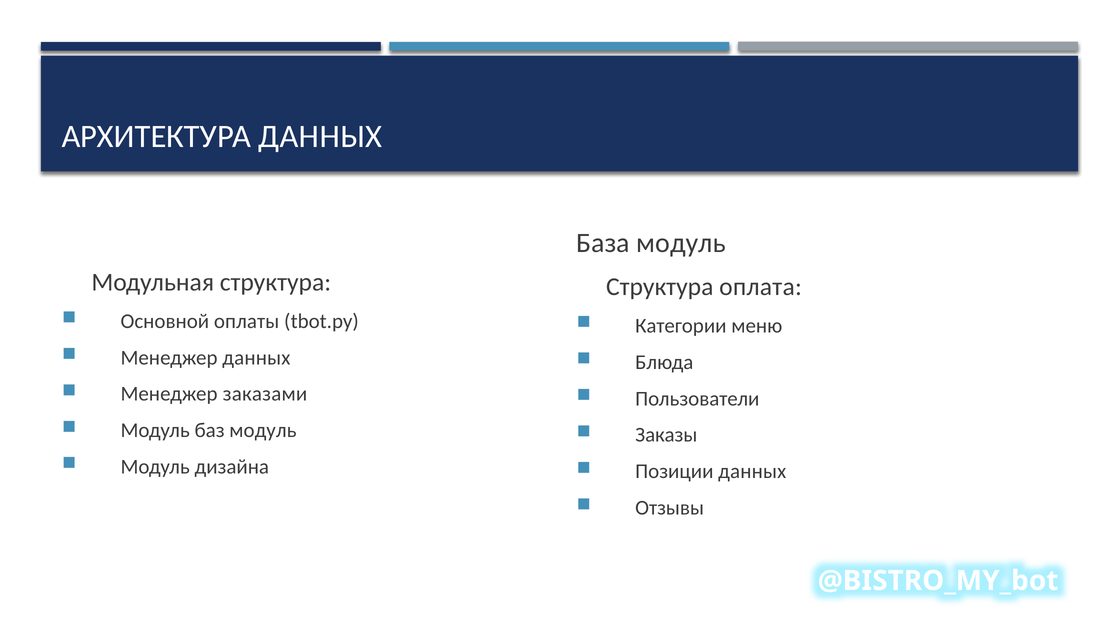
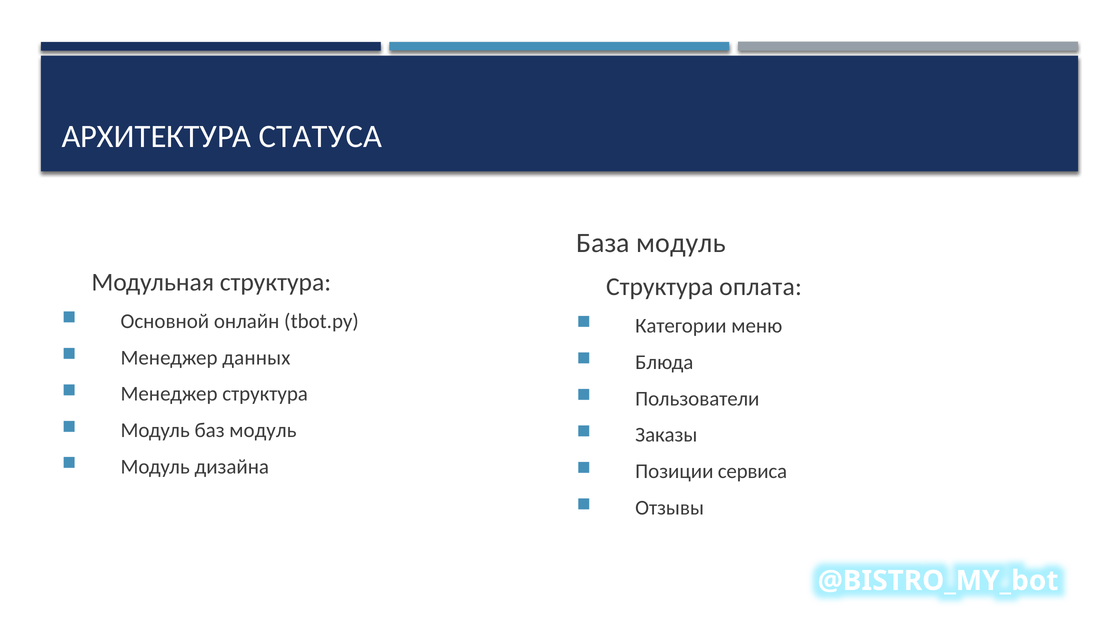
АРХИТЕКТУРА ДАННЫХ: ДАННЫХ -> СТАТУСА (320, 136)
оплаты: оплаты -> онлайн (247, 321)
заказами: заказами -> структура (265, 394)
данных: данных -> сервиса (752, 471)
